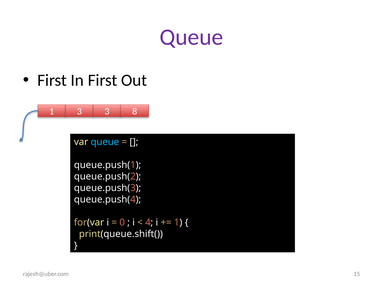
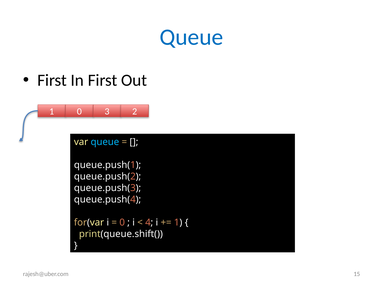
Queue colour: purple -> blue (191, 37)
1 3: 3 -> 0 (79, 112)
8: 8 -> 2 (135, 112)
